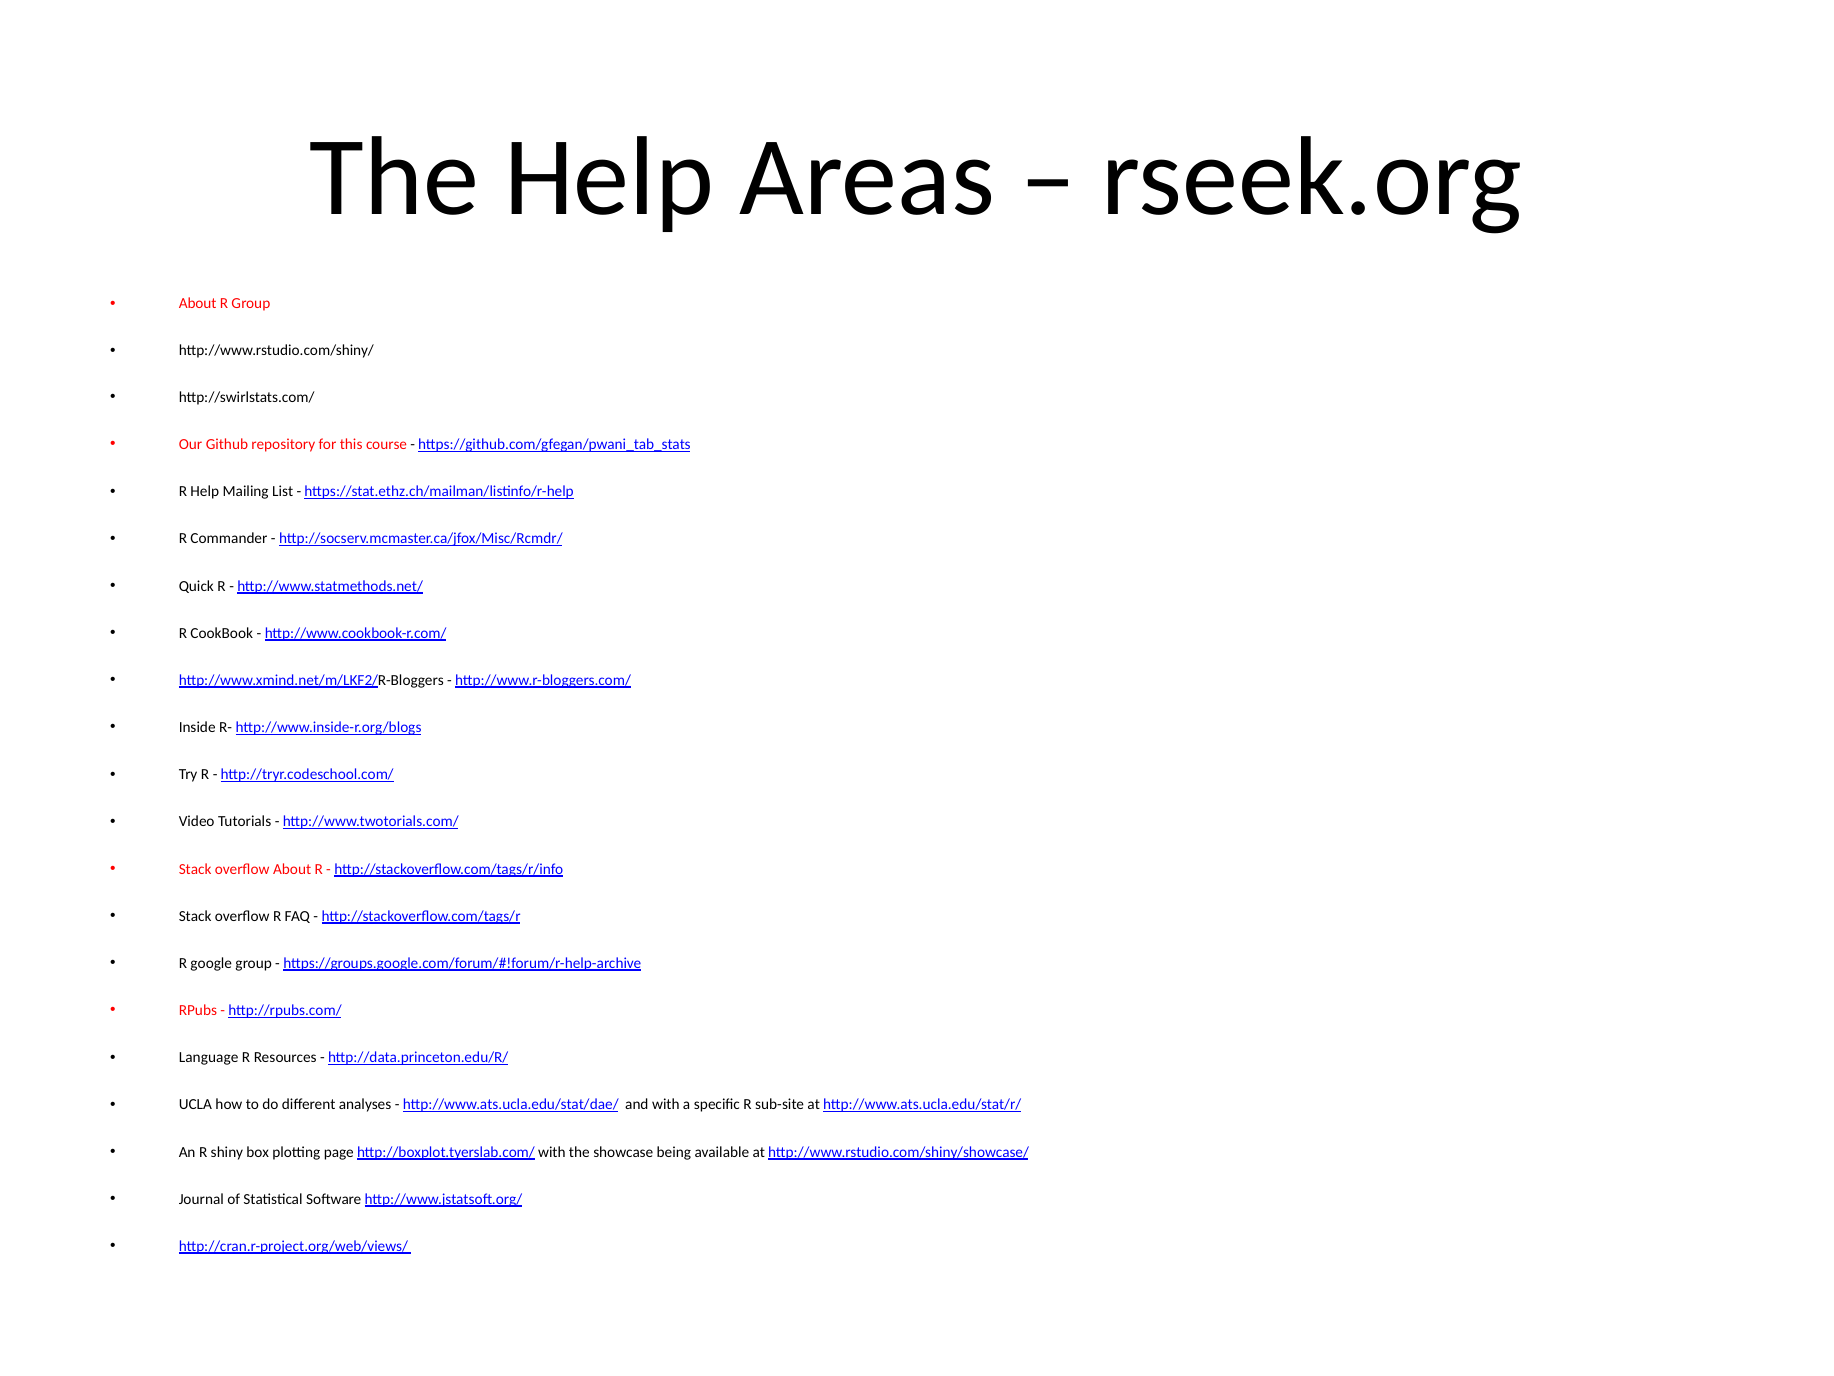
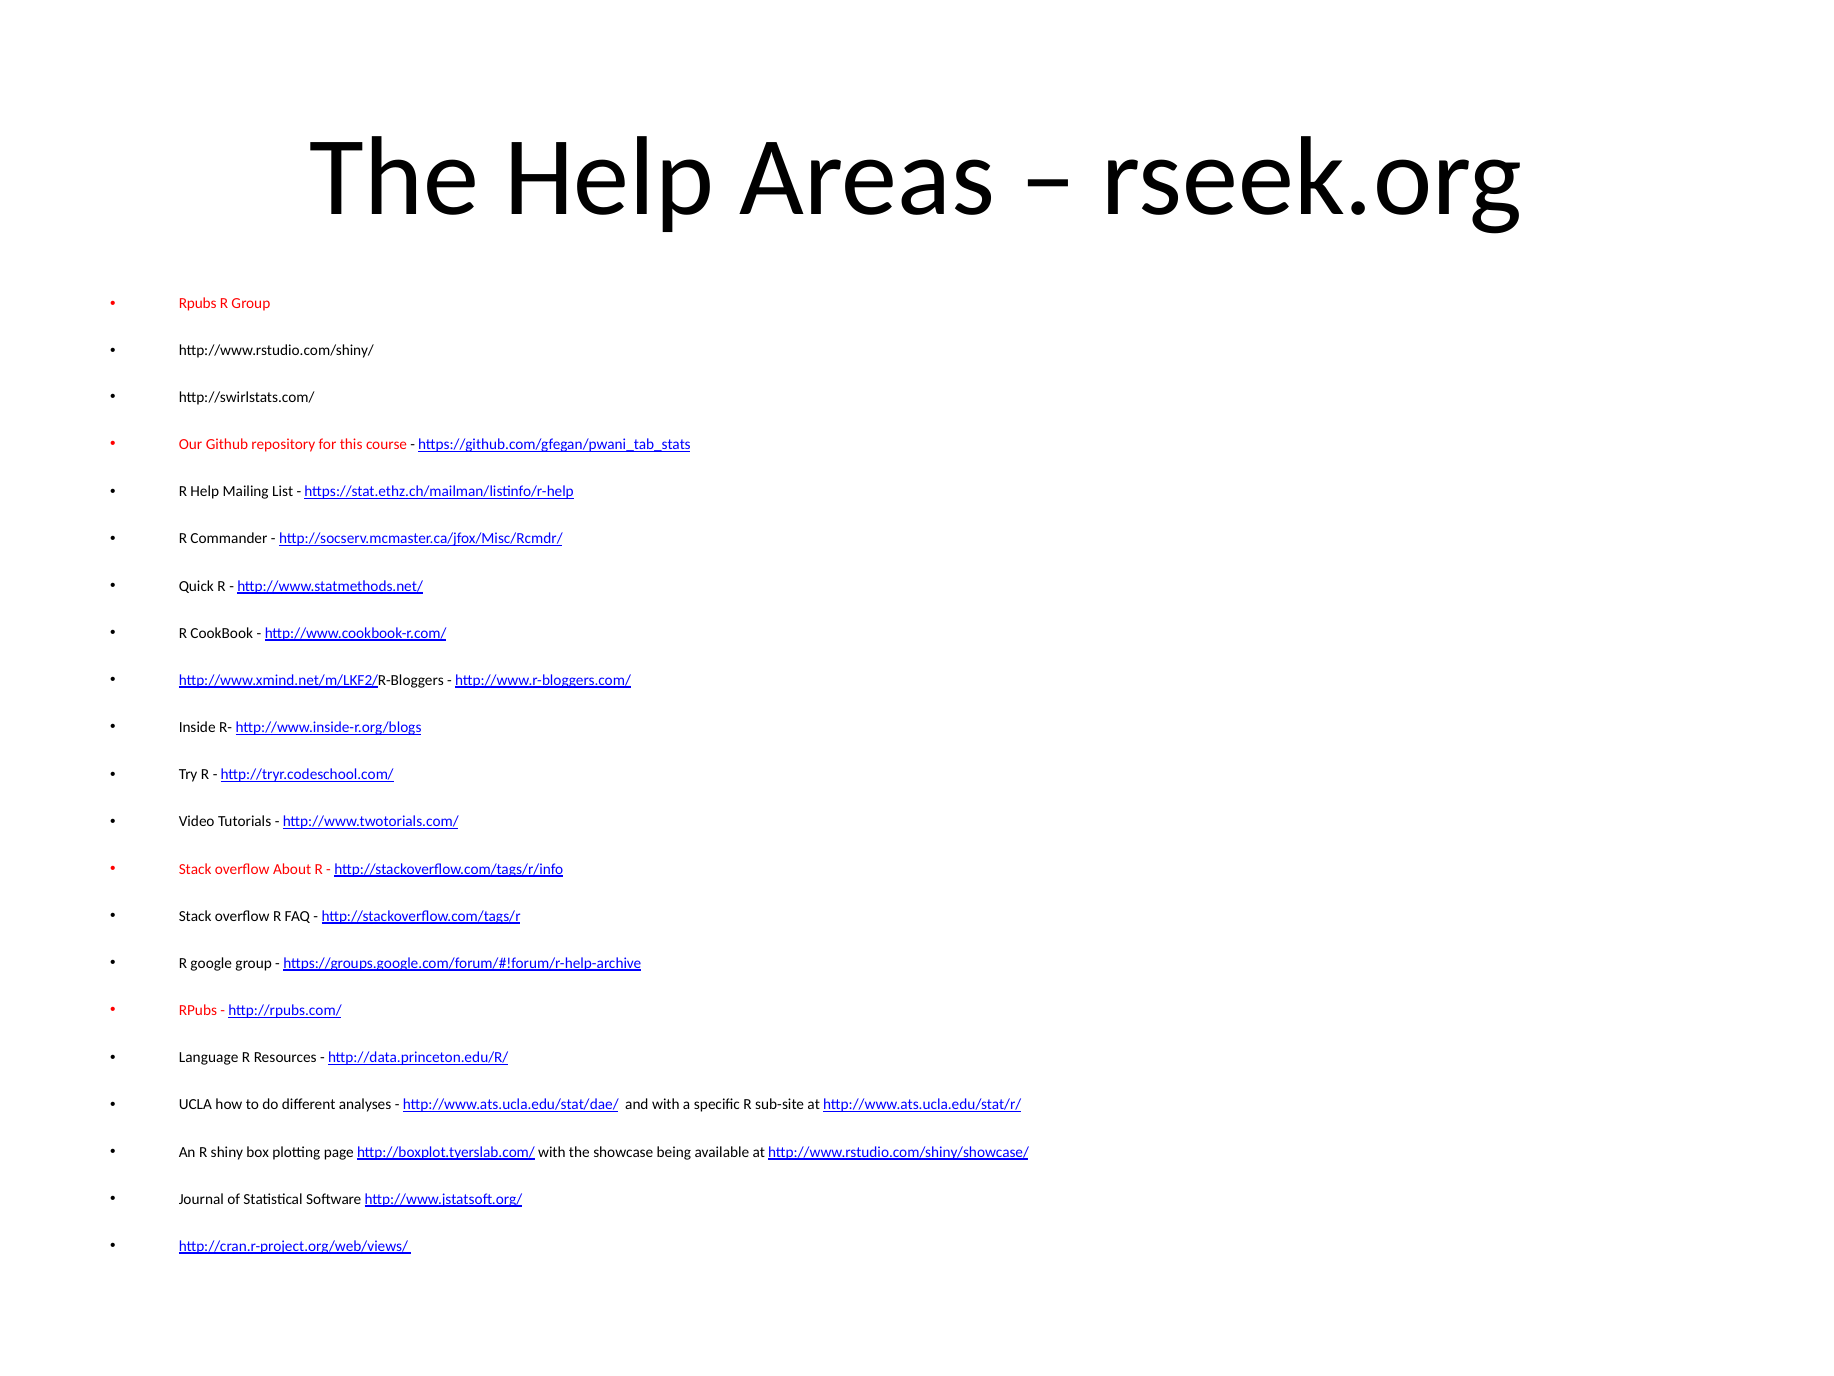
About: About -> Rpubs (198, 304)
